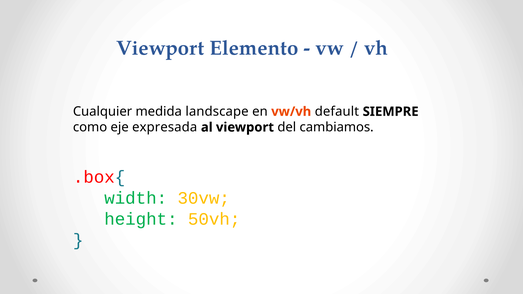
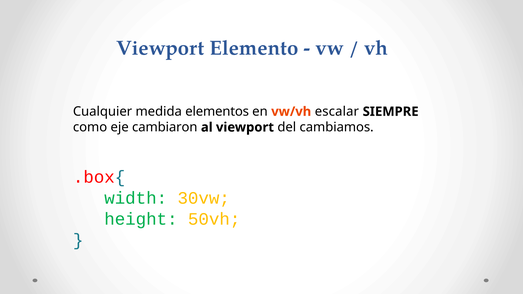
landscape: landscape -> elementos (217, 112)
default: default -> escalar (337, 112)
expresada: expresada -> cambiaron (165, 127)
